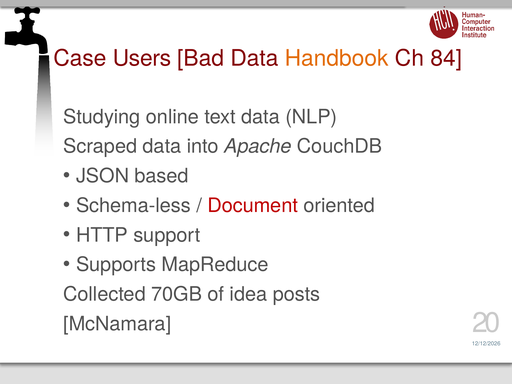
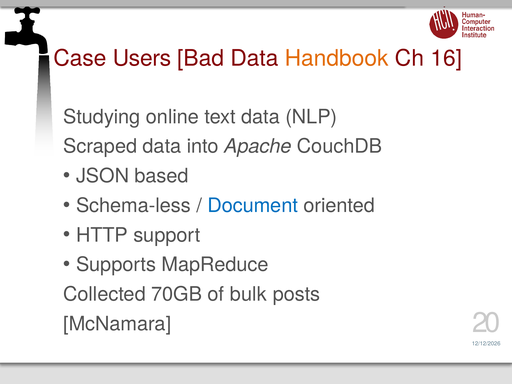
84: 84 -> 16 (446, 58)
Document colour: red -> blue (253, 206)
idea: idea -> bulk (248, 294)
